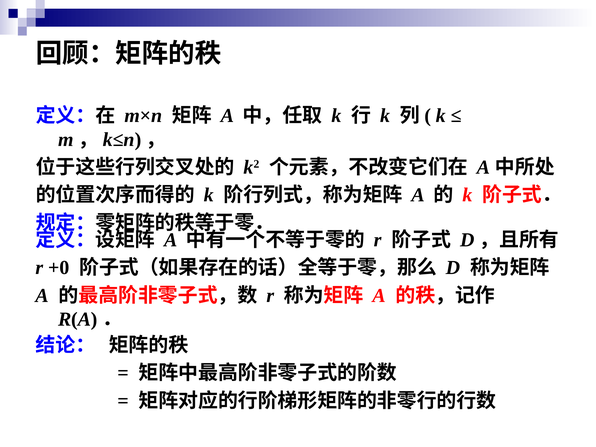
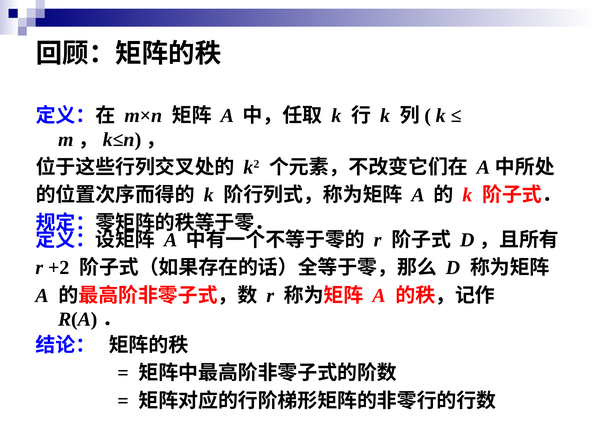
+0: +0 -> +2 (59, 268)
